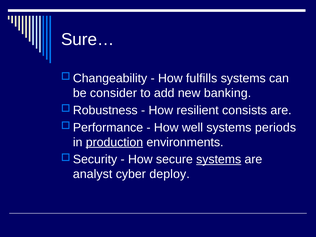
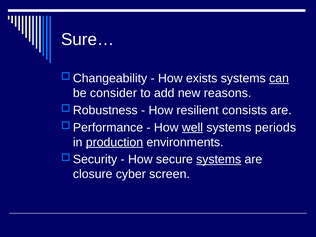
fulfills: fulfills -> exists (202, 78)
can underline: none -> present (279, 78)
banking: banking -> reasons (228, 93)
well underline: none -> present (192, 127)
analyst: analyst -> closure (93, 174)
deploy: deploy -> screen (170, 174)
